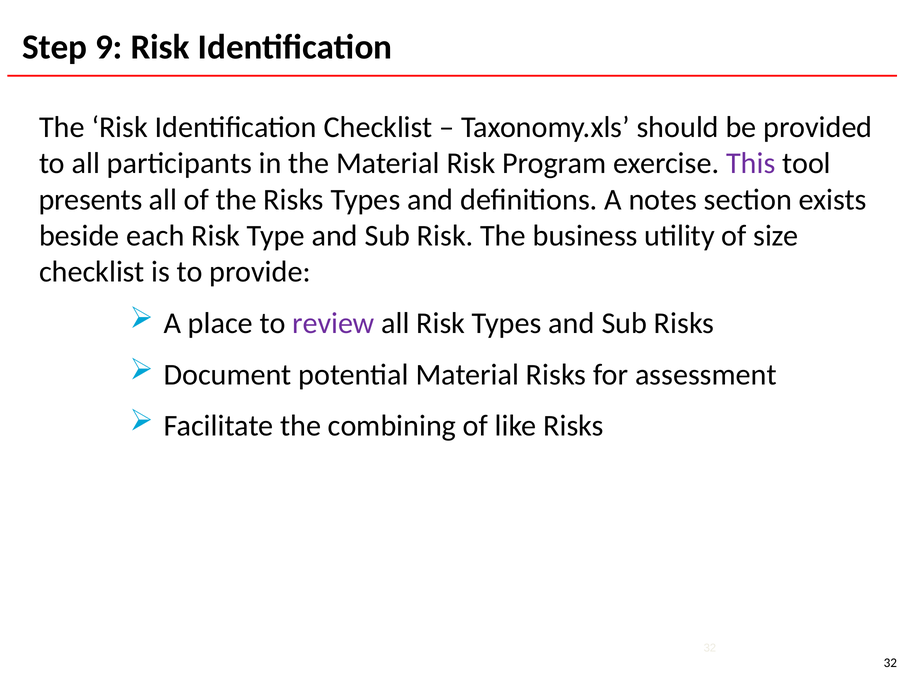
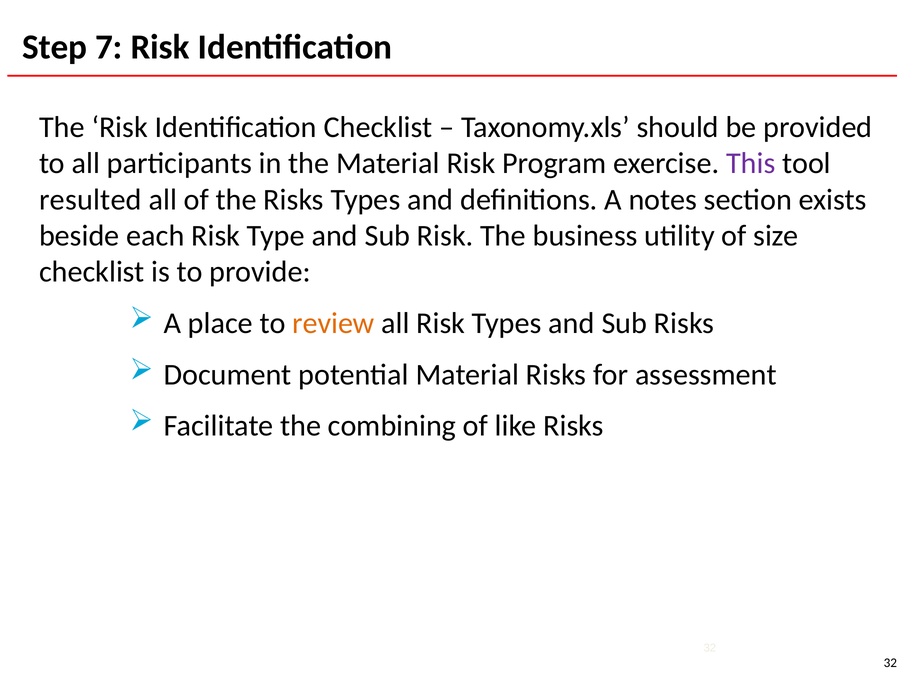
9: 9 -> 7 (109, 47)
presents: presents -> resulted (90, 200)
review colour: purple -> orange (333, 324)
